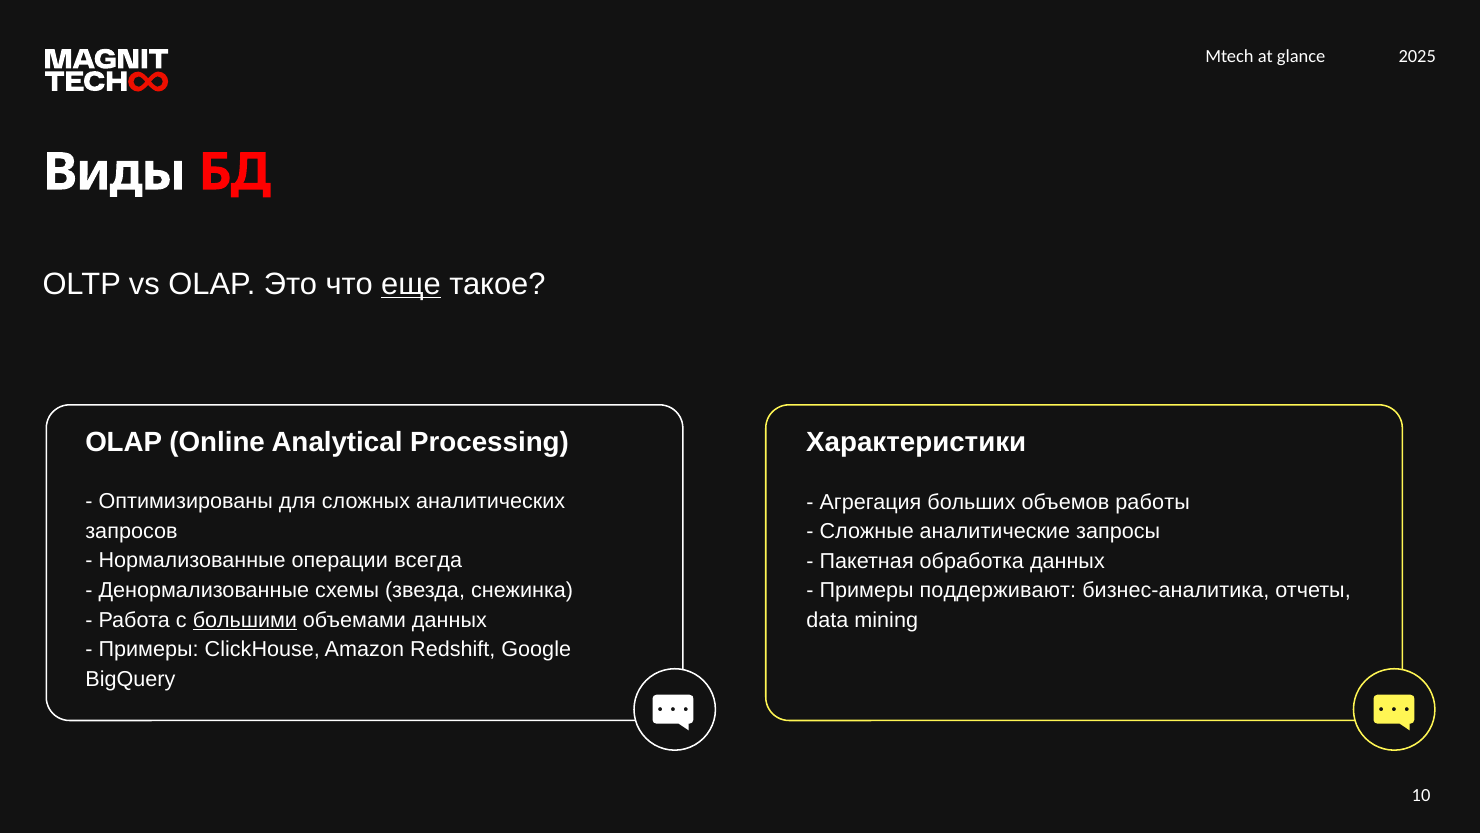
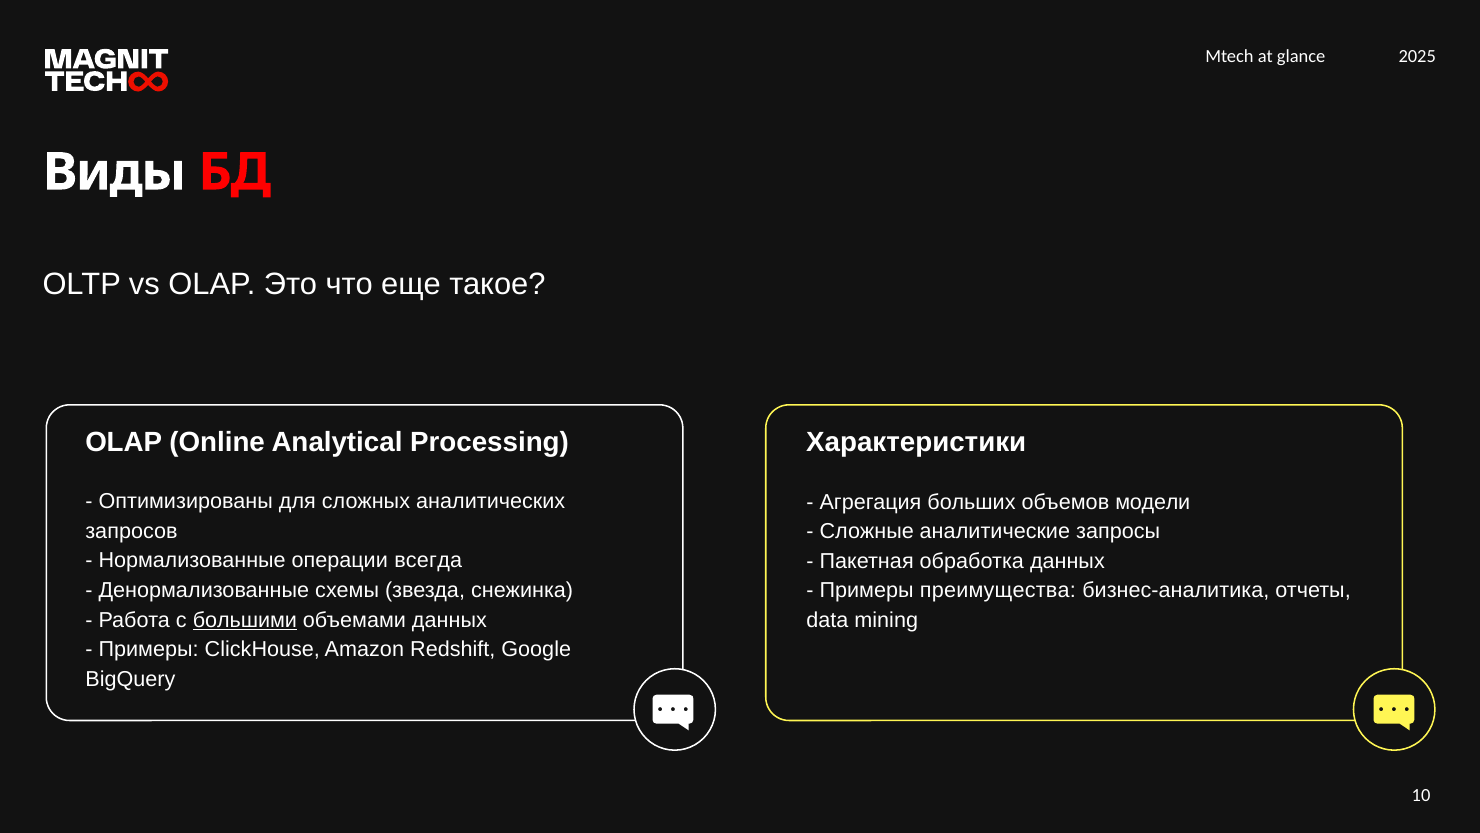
еще underline: present -> none (411, 284)
работы: работы -> модели (1153, 502)
поддерживают: поддерживают -> преимущества (998, 590)
